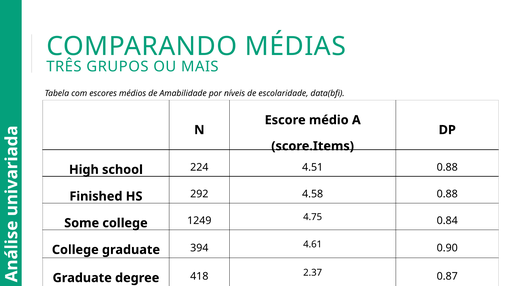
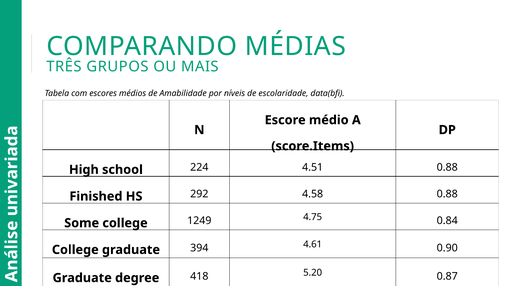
2.37: 2.37 -> 5.20 (313, 272)
